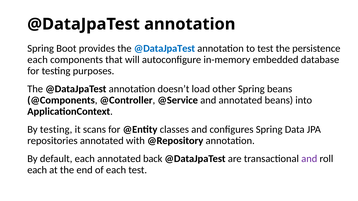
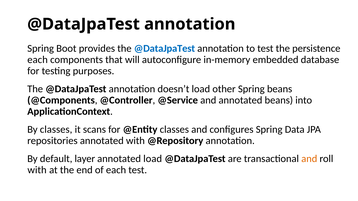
By testing: testing -> classes (56, 130)
default each: each -> layer (85, 159)
annotated back: back -> load (153, 159)
and colour: purple -> orange (309, 159)
each: each -> with (37, 170)
